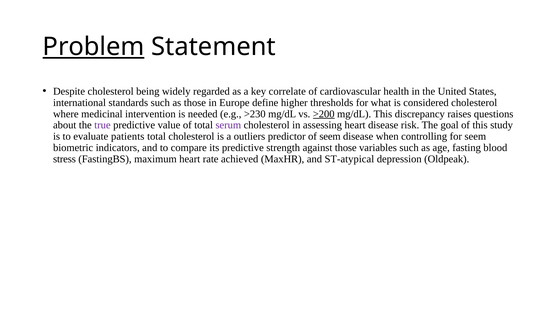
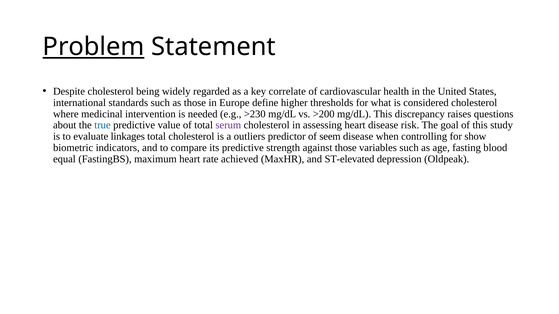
>200 underline: present -> none (324, 114)
true colour: purple -> blue (102, 125)
patients: patients -> linkages (128, 137)
for seem: seem -> show (475, 137)
stress: stress -> equal (64, 159)
ST-atypical: ST-atypical -> ST-elevated (349, 159)
